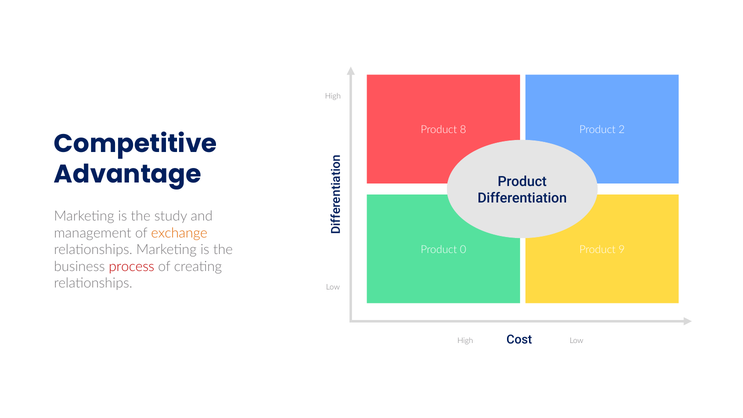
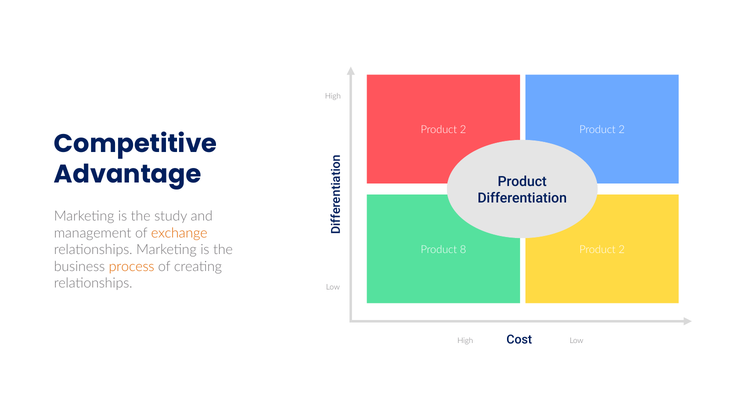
8: 8 -> 2 (463, 130)
0: 0 -> 8 (463, 250)
9: 9 -> 2 (622, 250)
process colour: red -> orange (132, 267)
